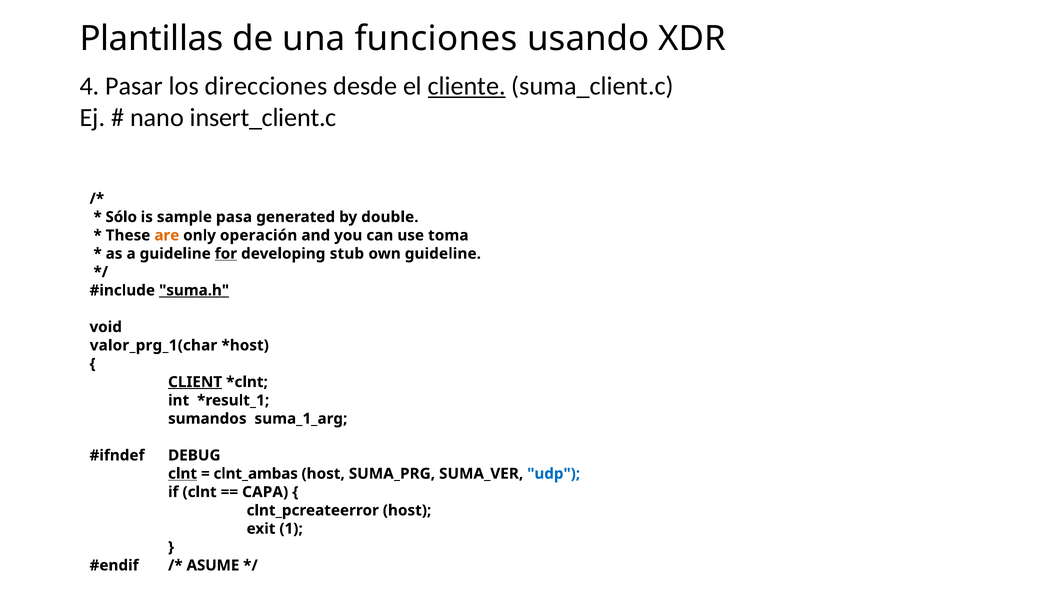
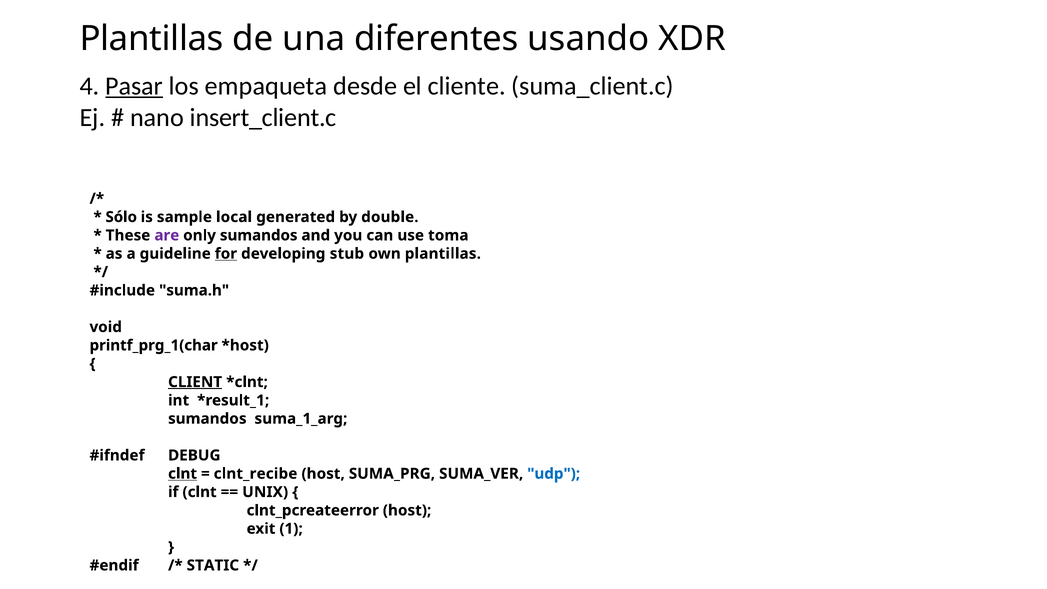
funciones: funciones -> diferentes (436, 39)
Pasar underline: none -> present (134, 86)
direcciones: direcciones -> empaqueta (266, 86)
cliente underline: present -> none (467, 86)
pasa: pasa -> local (234, 217)
are colour: orange -> purple (167, 235)
only operación: operación -> sumandos (259, 235)
own guideline: guideline -> plantillas (443, 254)
suma.h underline: present -> none (194, 290)
valor_prg_1(char: valor_prg_1(char -> printf_prg_1(char (154, 345)
clnt_ambas: clnt_ambas -> clnt_recibe (256, 474)
CAPA: CAPA -> UNIX (265, 492)
ASUME: ASUME -> STATIC (213, 565)
